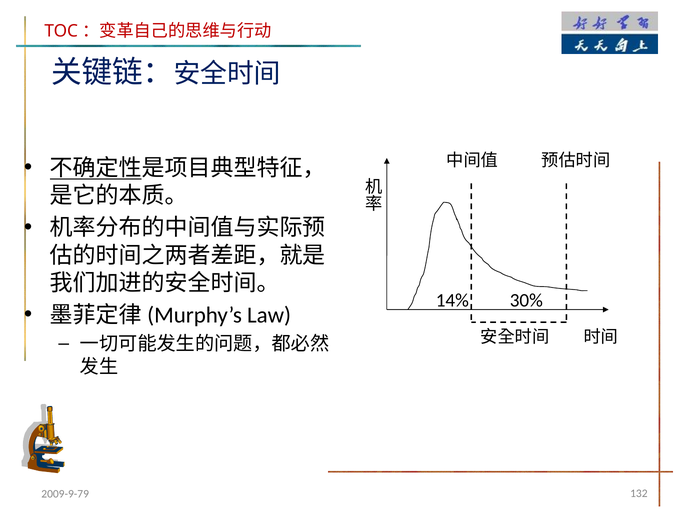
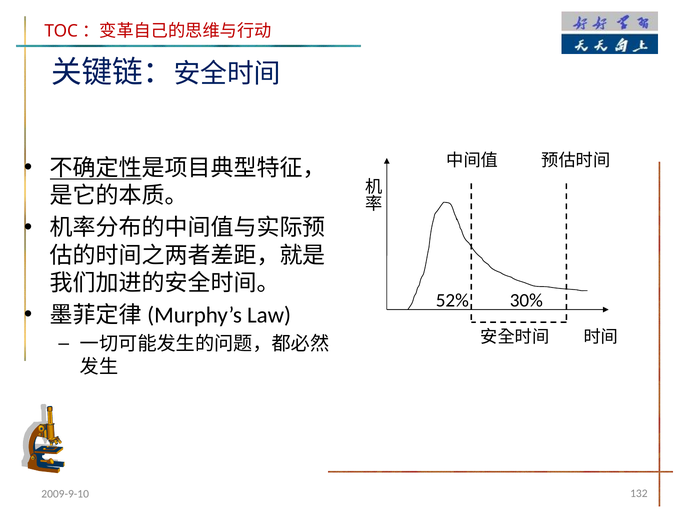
14%: 14% -> 52% (452, 300)
2009-9-79: 2009-9-79 -> 2009-9-10 (65, 493)
